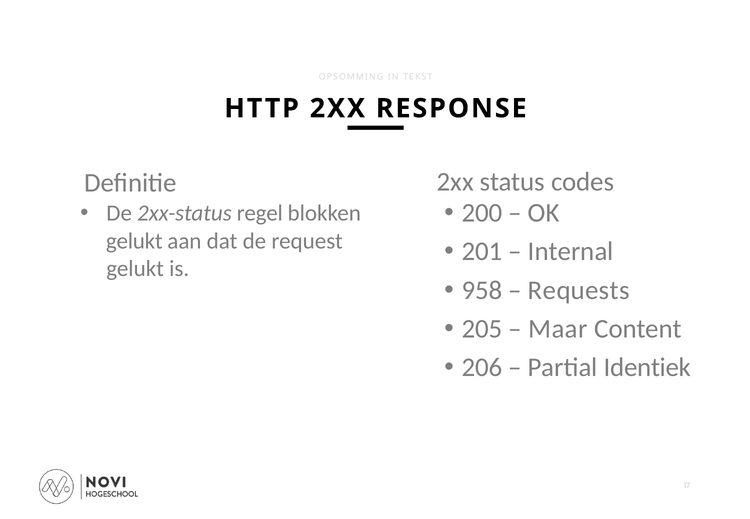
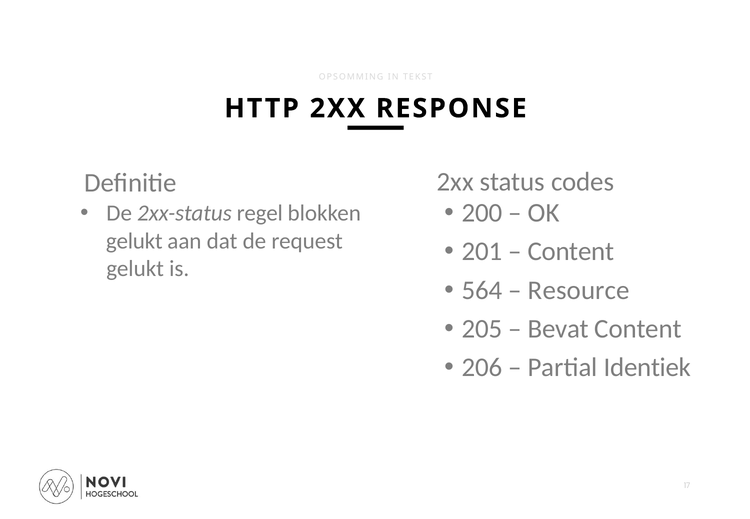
Internal: Internal -> Content (571, 252)
958: 958 -> 564 (482, 290)
Requests: Requests -> Resource (579, 290)
Maar: Maar -> Bevat (558, 329)
